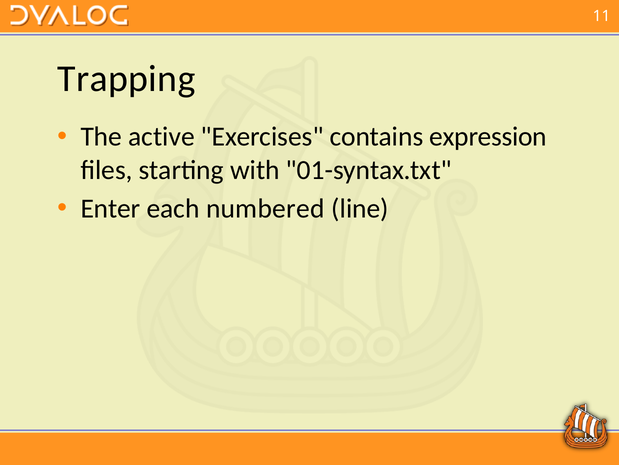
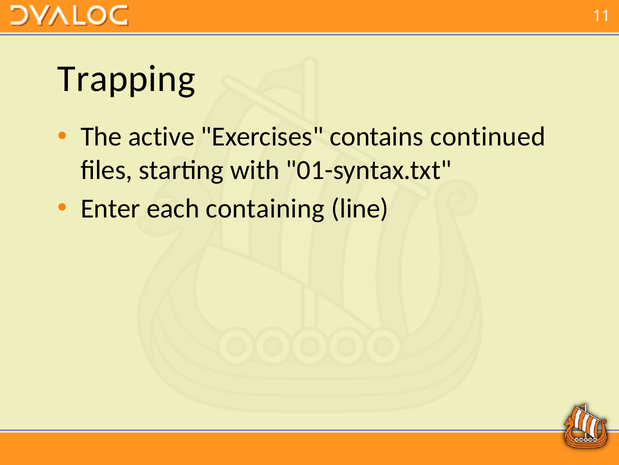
expression: expression -> continued (488, 137)
numbered: numbered -> containing (265, 208)
